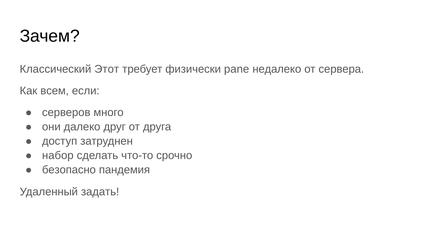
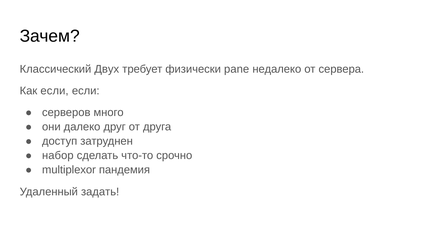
Этот: Этот -> Двух (107, 69)
Как всем: всем -> если (55, 91)
безопасно: безопасно -> multiplexor (69, 170)
